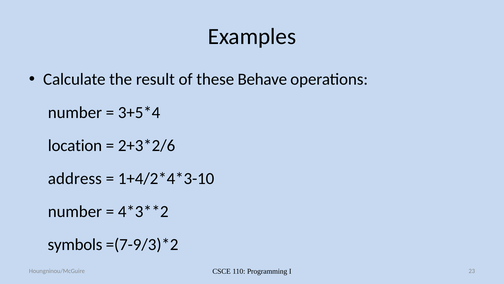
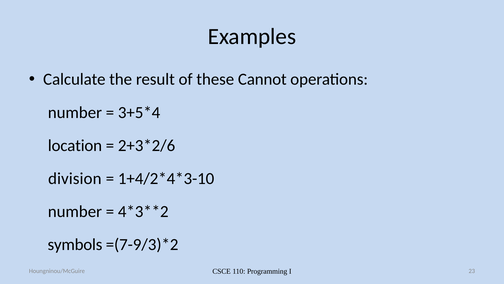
Behave: Behave -> Cannot (262, 79)
address: address -> division (75, 178)
